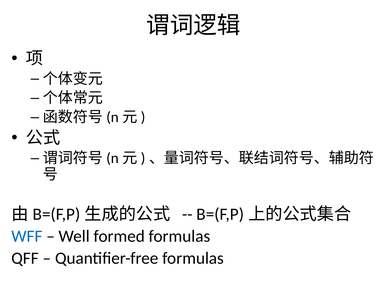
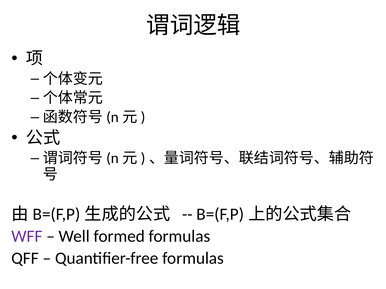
WFF colour: blue -> purple (27, 237)
